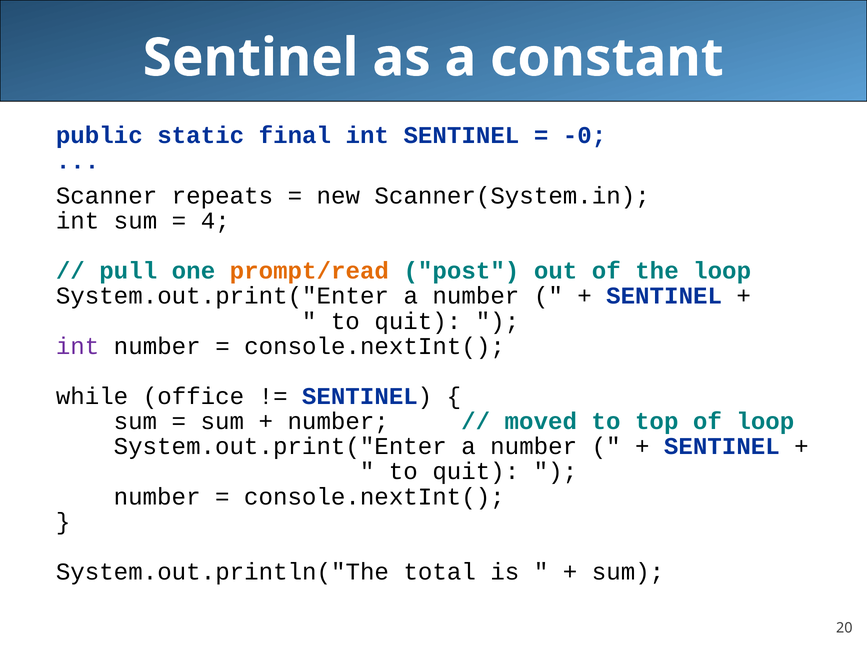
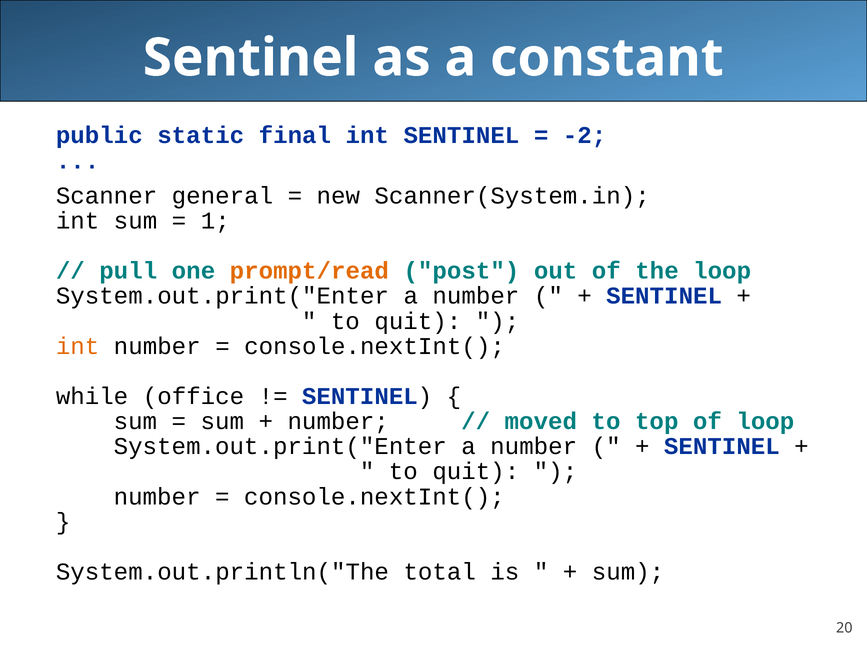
-0: -0 -> -2 (585, 135)
repeats: repeats -> general (222, 195)
4: 4 -> 1 (215, 221)
int colour: purple -> orange (78, 346)
